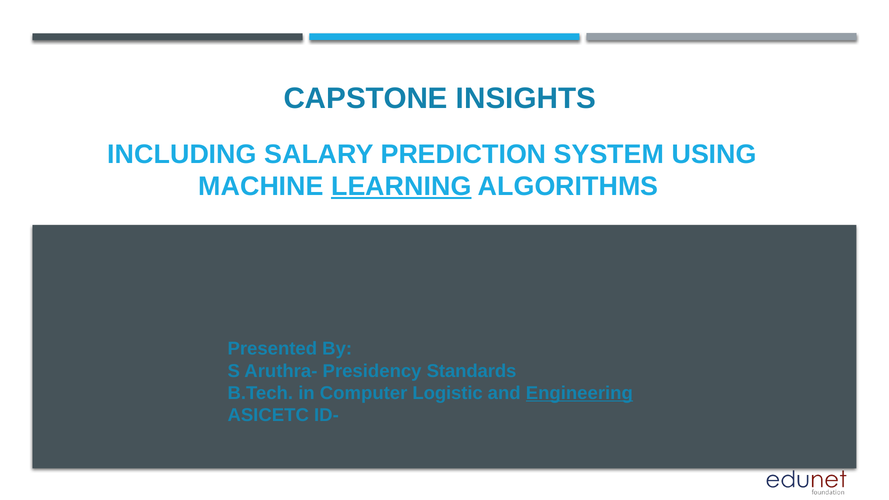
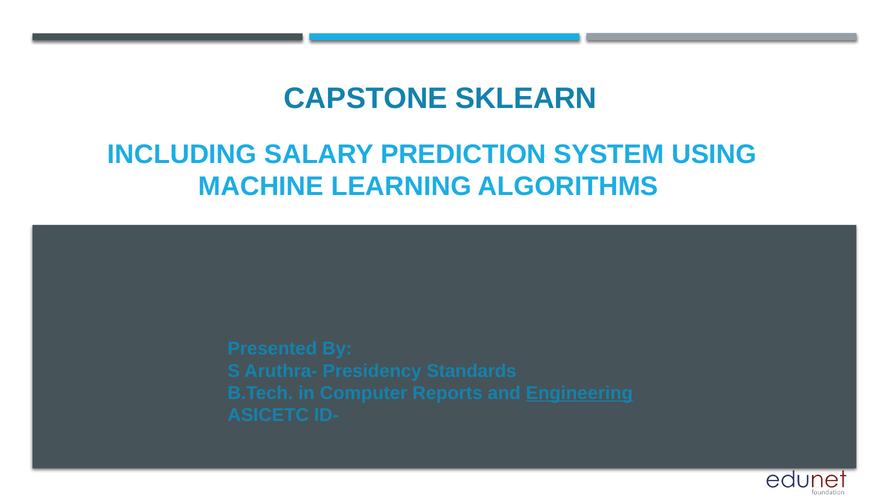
INSIGHTS: INSIGHTS -> SKLEARN (526, 99)
LEARNING underline: present -> none (401, 187)
Logistic: Logistic -> Reports (448, 393)
